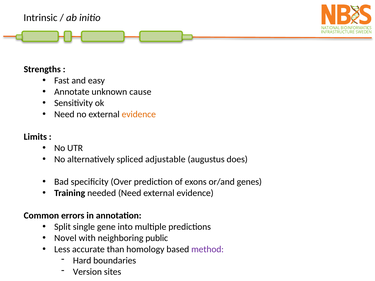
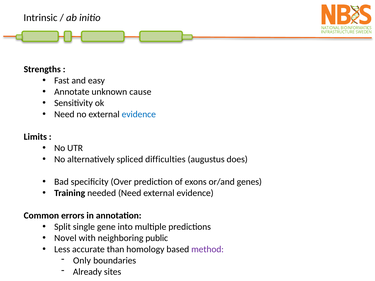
evidence colour: orange -> blue (139, 114)
adjustable: adjustable -> difficulties (165, 159)
Hard: Hard -> Only (82, 261)
Version: Version -> Already (87, 272)
